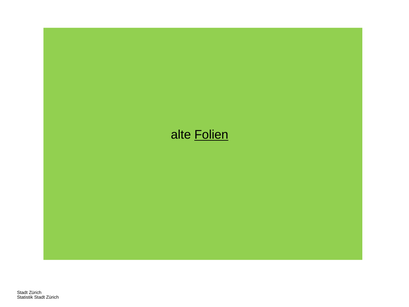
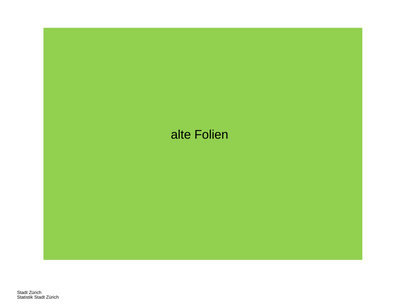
Folien underline: present -> none (211, 135)
